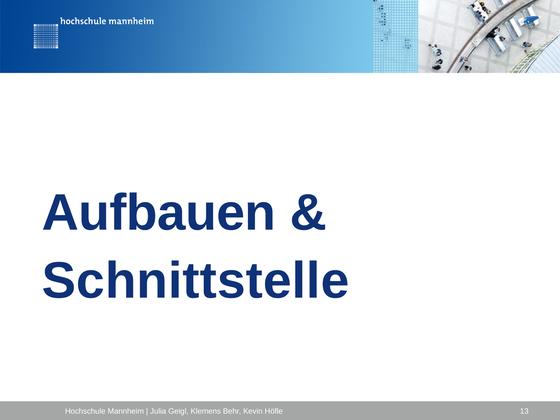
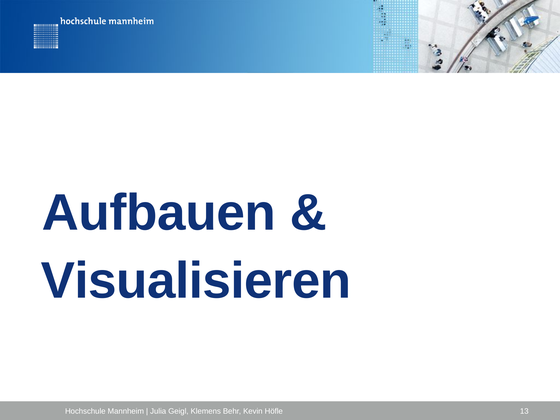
Schnittstelle: Schnittstelle -> Visualisieren (196, 281)
